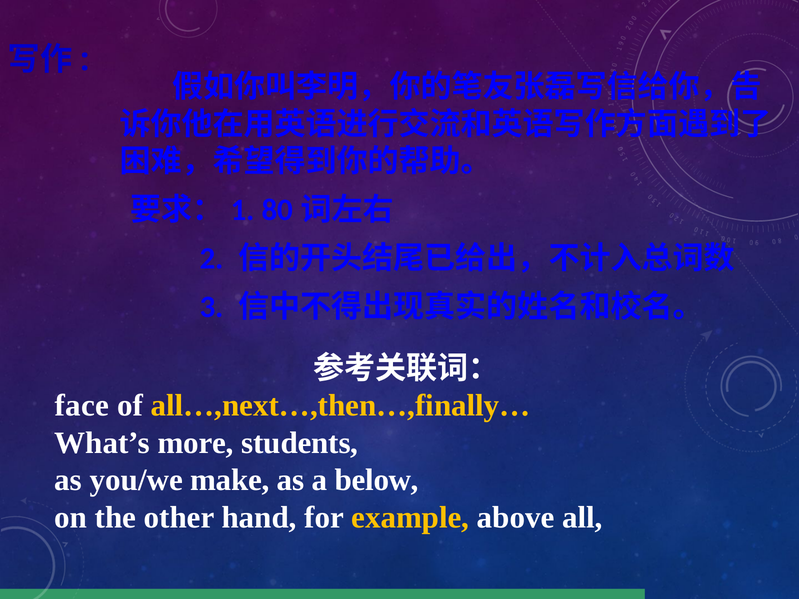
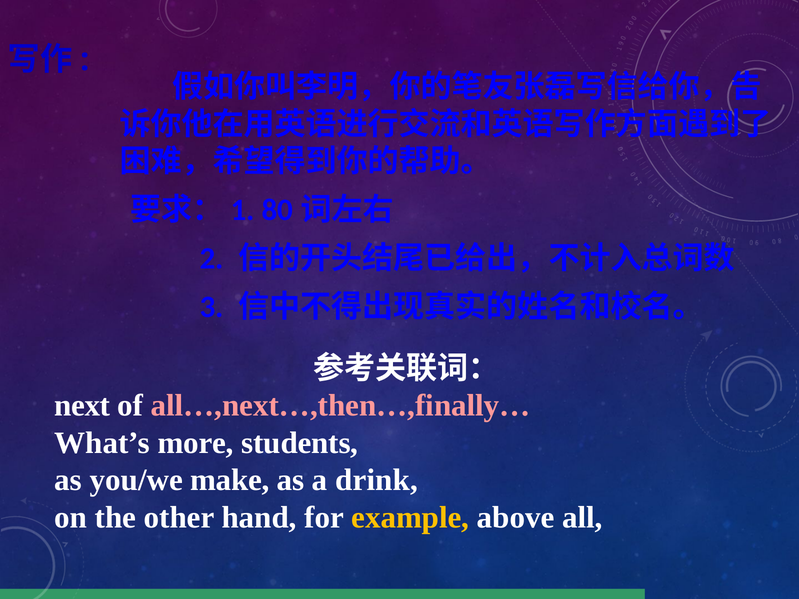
face: face -> next (82, 406)
all…,next…,then…,finally… colour: yellow -> pink (341, 406)
below: below -> drink (377, 480)
